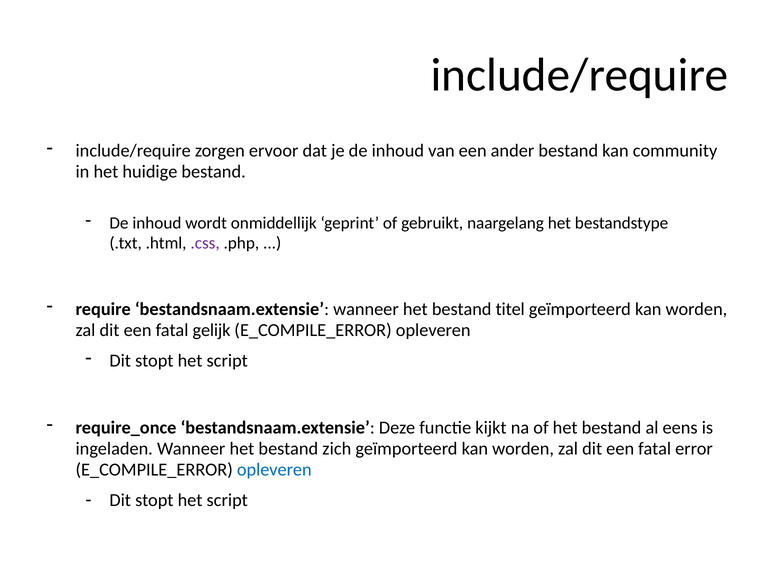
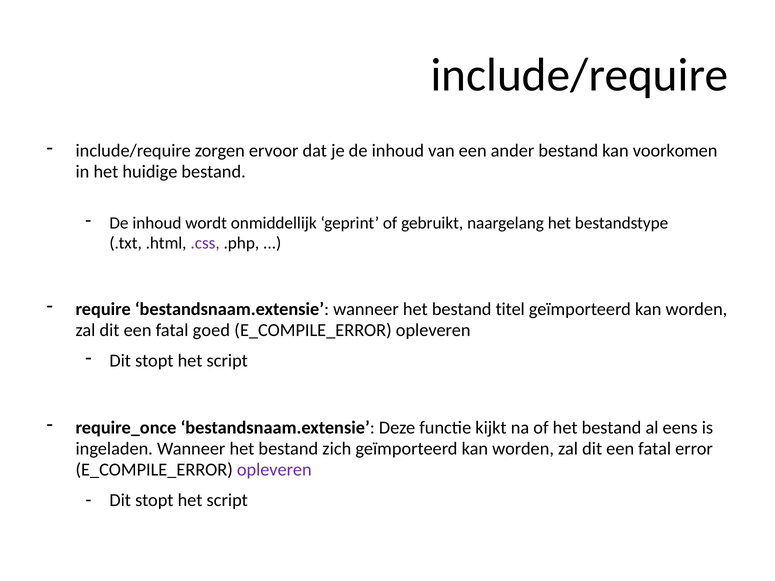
community: community -> voorkomen (675, 151)
gelijk: gelijk -> goed (211, 330)
opleveren colour: blue -> purple (274, 470)
